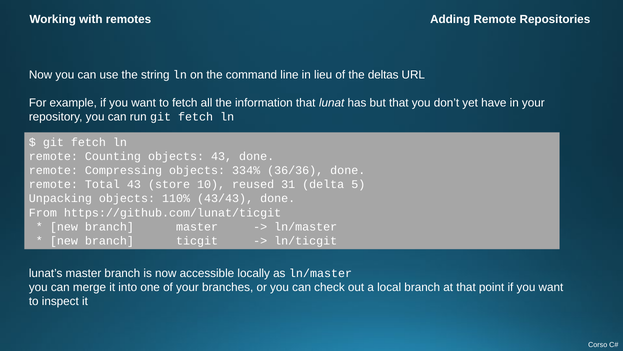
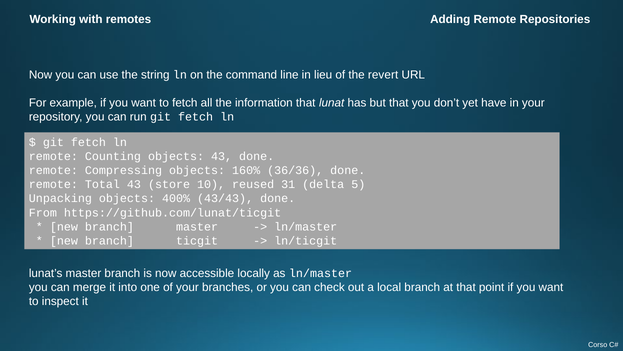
deltas: deltas -> revert (383, 75)
334%: 334% -> 160% (246, 170)
110%: 110% -> 400% (176, 198)
